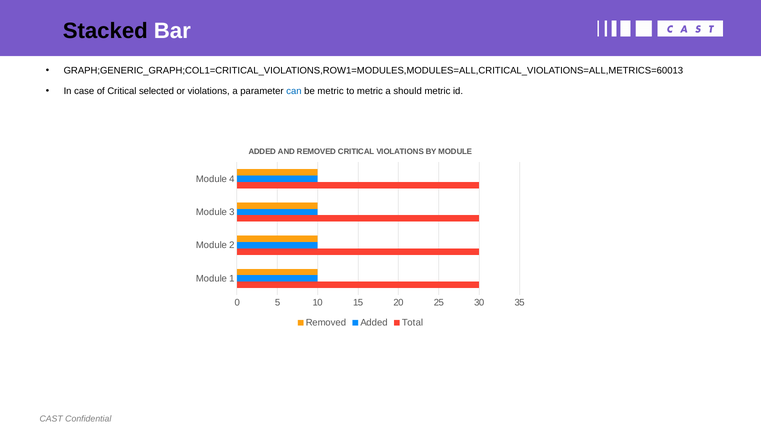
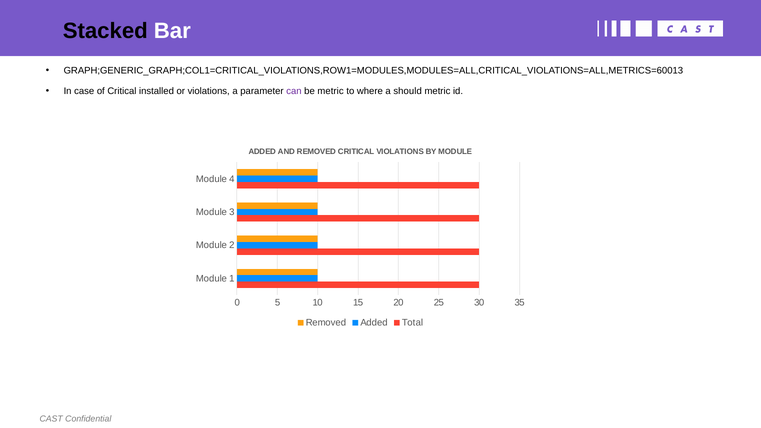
selected: selected -> installed (156, 91)
can colour: blue -> purple (294, 91)
to metric: metric -> where (370, 91)
